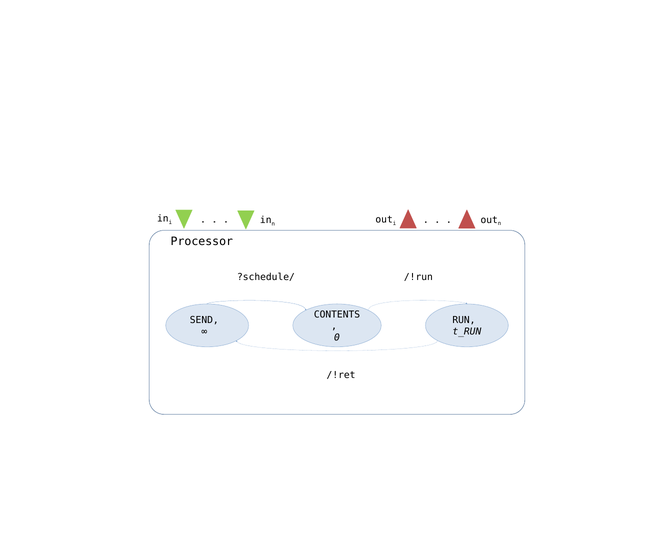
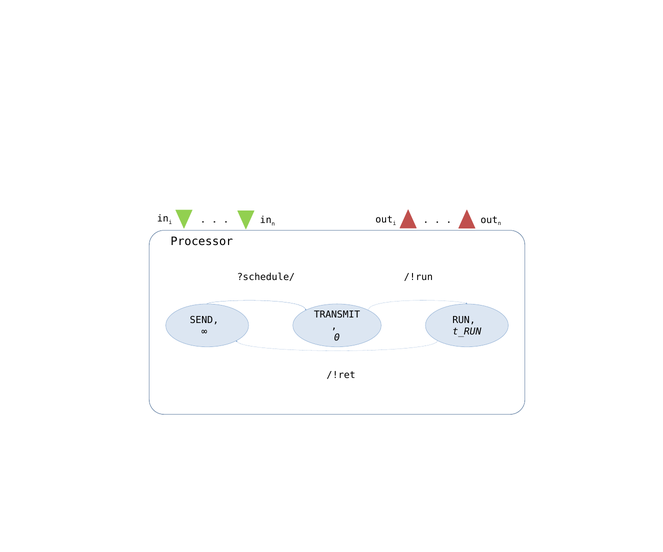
CONTENTS: CONTENTS -> TRANSMIT (337, 315)
